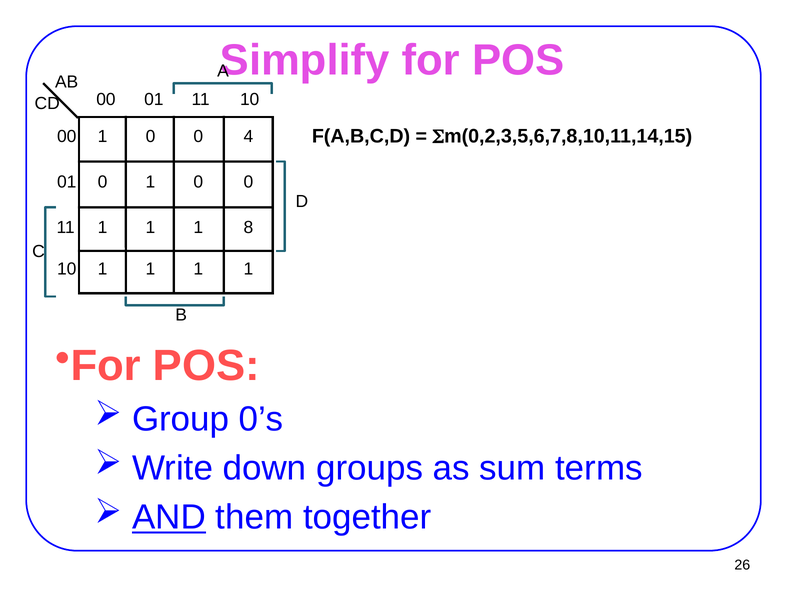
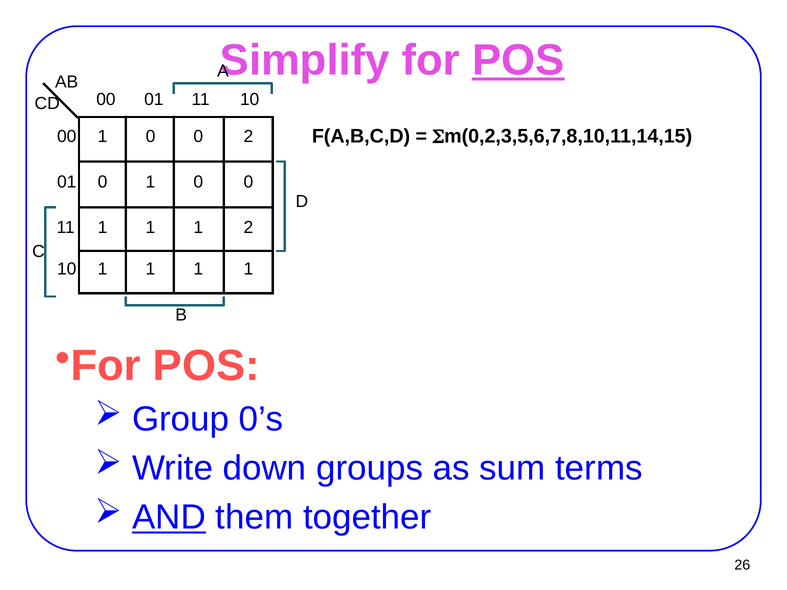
POS underline: none -> present (518, 60)
0 4: 4 -> 2 (248, 136)
1 8: 8 -> 2 (248, 228)
